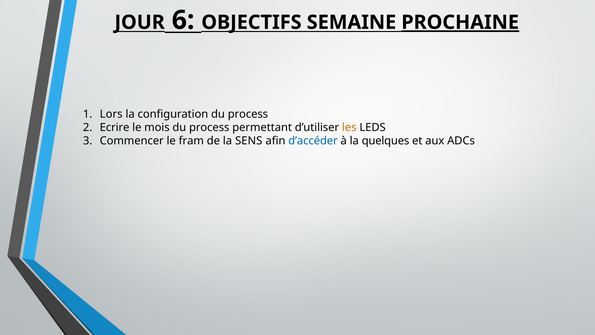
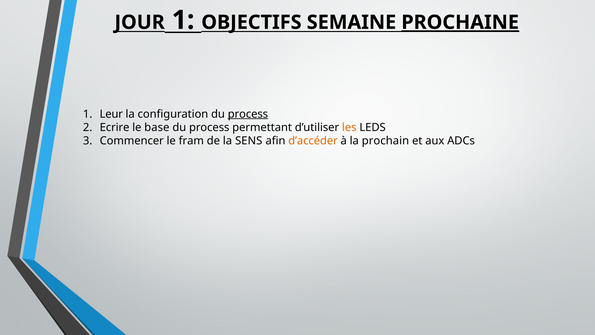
JOUR 6: 6 -> 1 (183, 20)
Lors: Lors -> Leur (111, 114)
process underline: none -> present (248, 114)
mois: mois -> base (157, 127)
d’accéder colour: blue -> orange (313, 141)
quelques: quelques -> prochain (385, 141)
